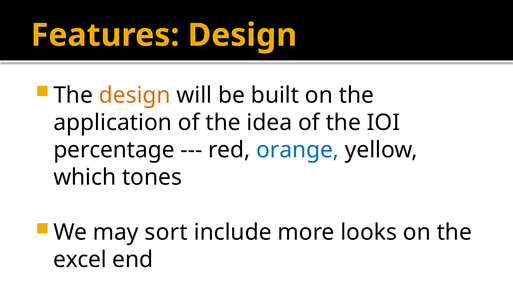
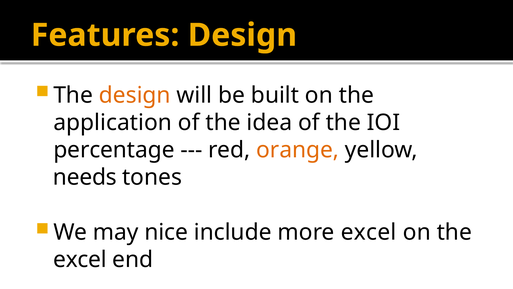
orange colour: blue -> orange (298, 150)
which: which -> needs (85, 177)
sort: sort -> nice (166, 232)
more looks: looks -> excel (369, 232)
